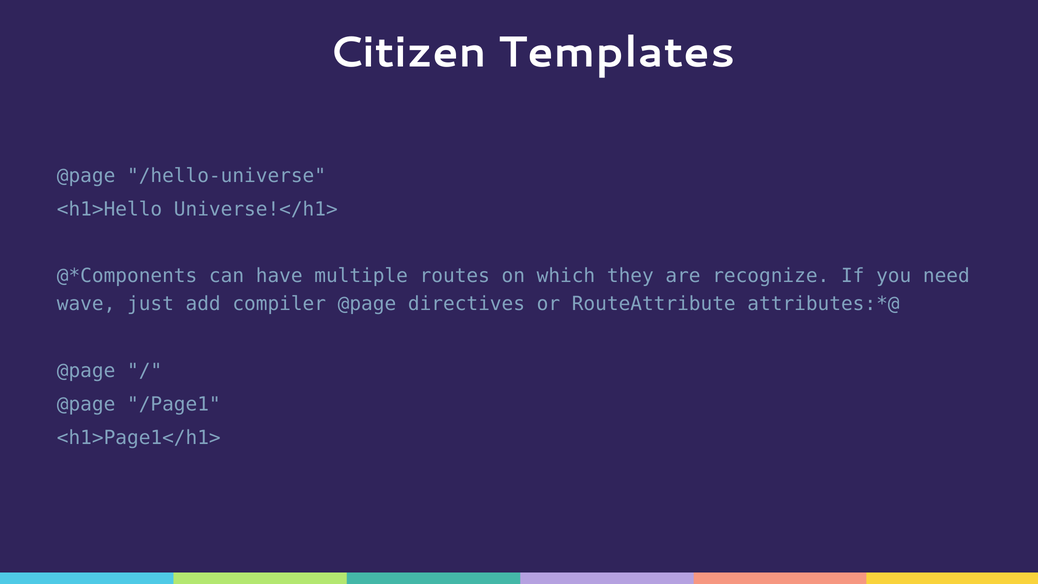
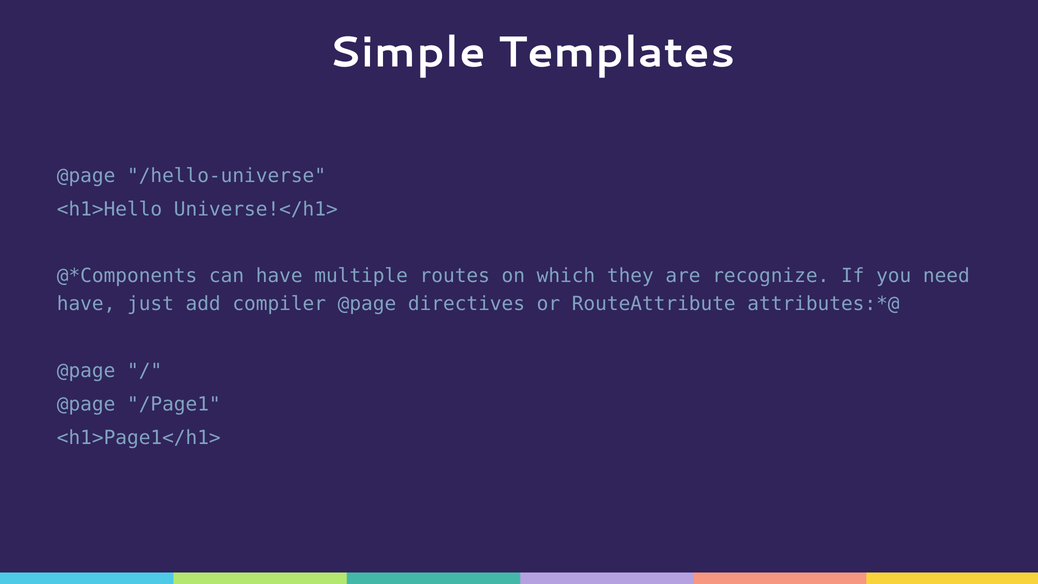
Citizen: Citizen -> Simple (407, 53)
wave: wave -> have (86, 304)
